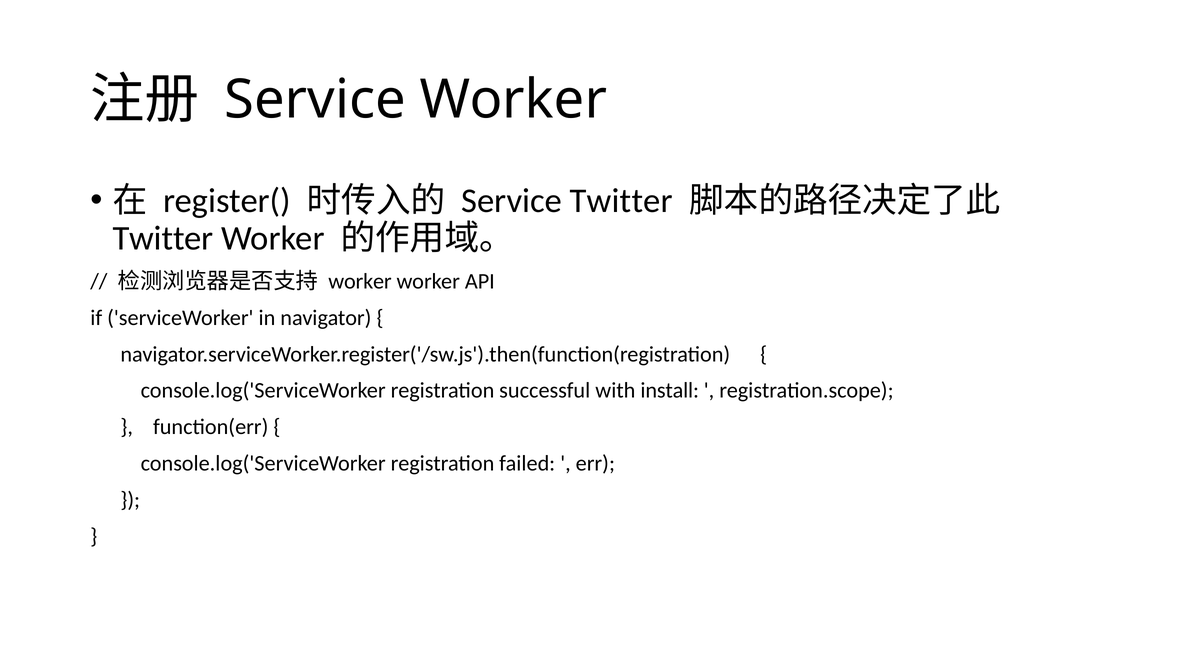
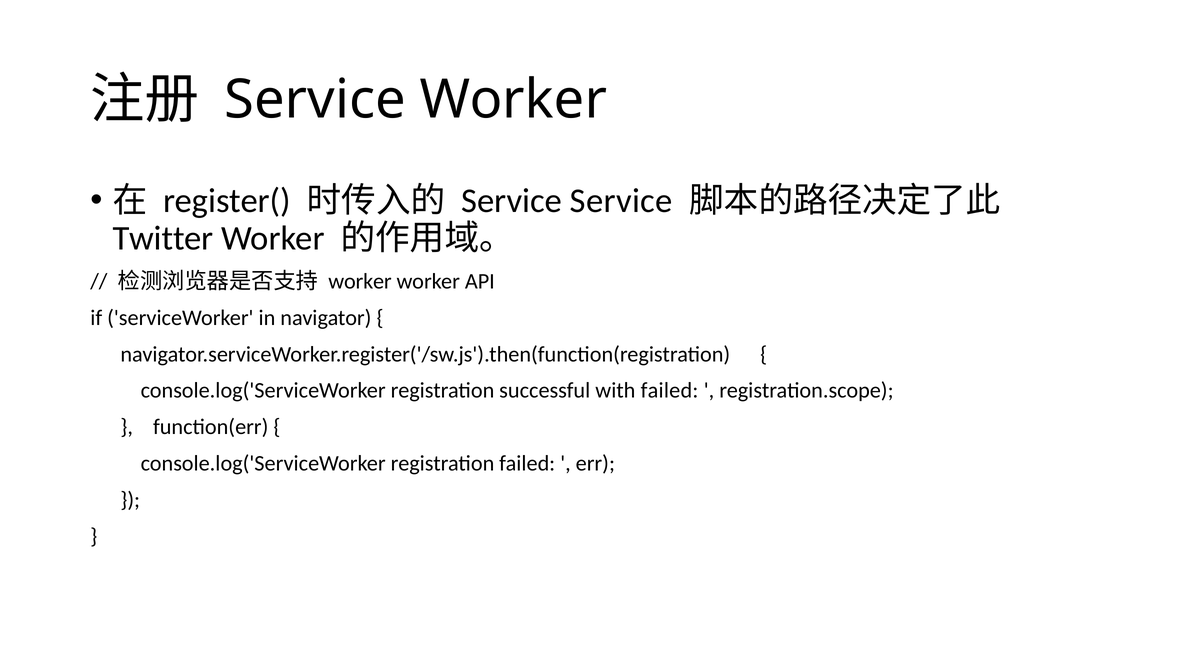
Service Twitter: Twitter -> Service (621, 201)
with install: install -> failed (670, 390)
